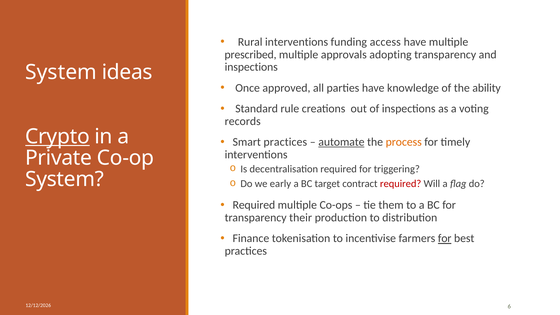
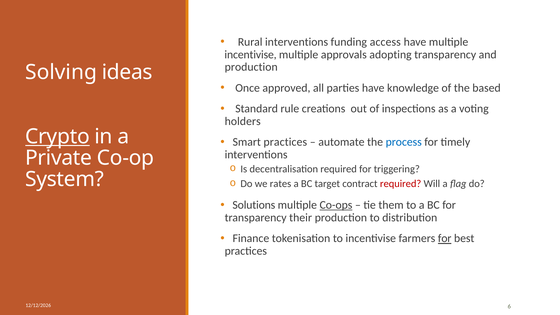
prescribed: prescribed -> incentivise (251, 55)
inspections: inspections -> production (251, 67)
System: System -> Solving (61, 72)
ability: ability -> based (487, 88)
records: records -> holders (243, 121)
automate underline: present -> none (341, 142)
process colour: orange -> blue (404, 142)
early: early -> rates (281, 184)
Required: Required -> Solutions (254, 205)
Co-ops underline: none -> present (336, 205)
